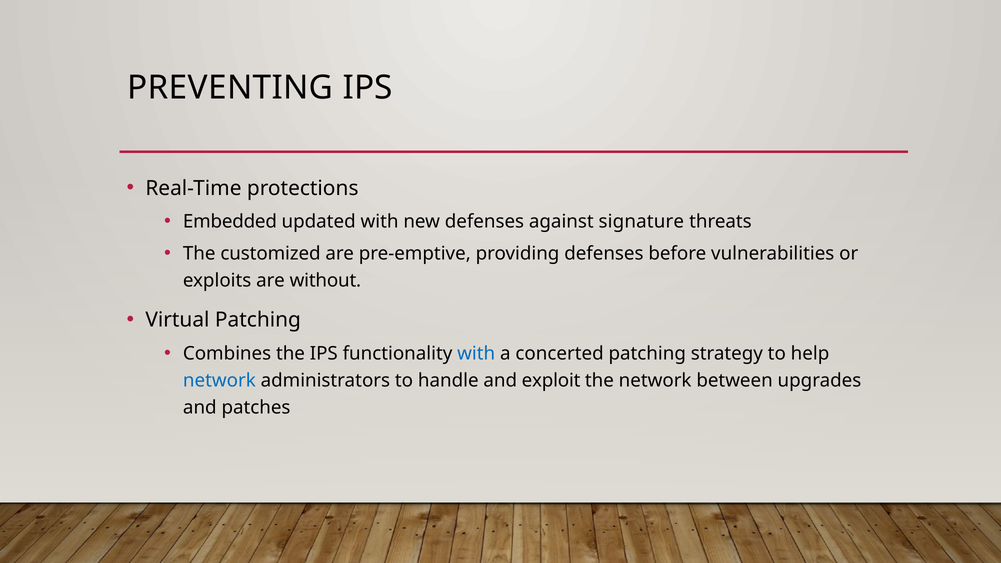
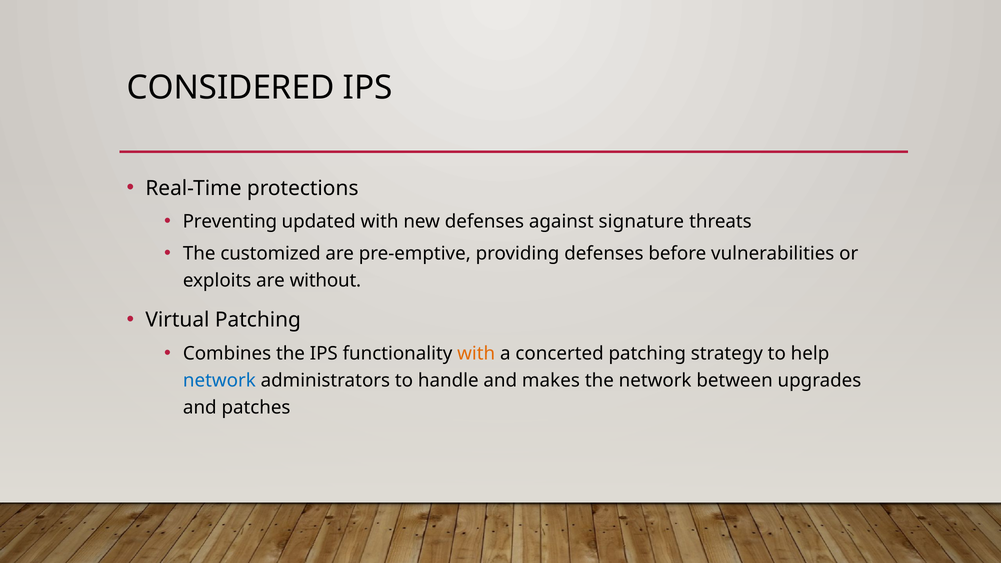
PREVENTING: PREVENTING -> CONSIDERED (231, 88)
Embedded: Embedded -> Preventing (230, 222)
with colour: blue -> orange (476, 353)
exploit: exploit -> makes (551, 380)
